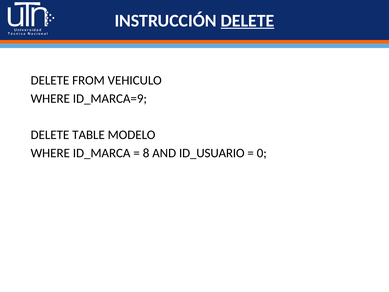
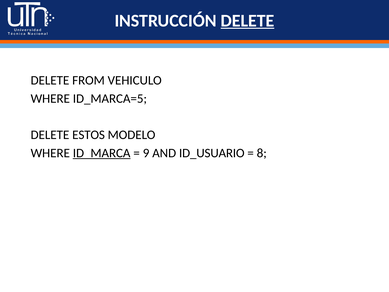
ID_MARCA=9: ID_MARCA=9 -> ID_MARCA=5 (110, 98)
TABLE: TABLE -> ESTOS (89, 135)
ID_MARCA underline: none -> present (102, 153)
8: 8 -> 9 (146, 153)
0: 0 -> 8 (262, 153)
